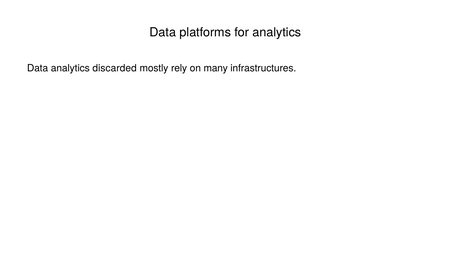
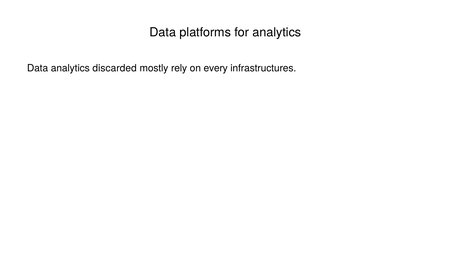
many: many -> every (216, 68)
